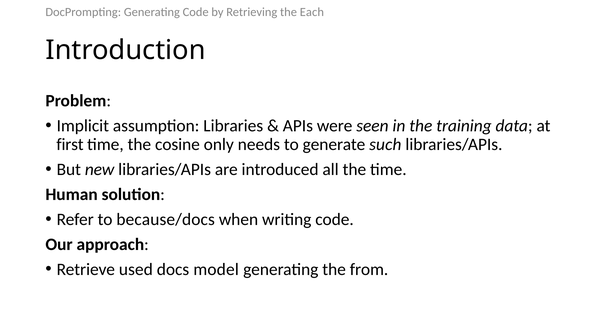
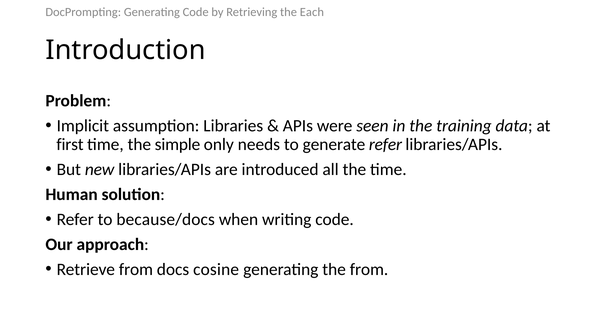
cosine: cosine -> simple (178, 145)
generate such: such -> refer (385, 145)
Retrieve used: used -> from (136, 269)
model: model -> cosine (216, 269)
